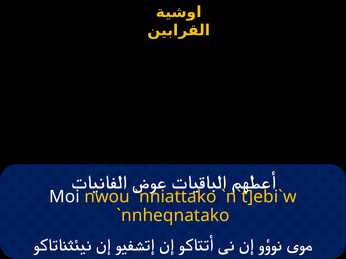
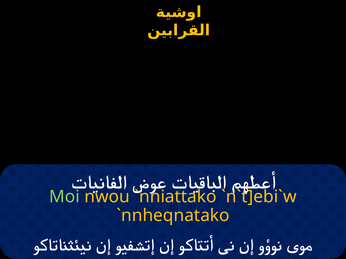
Moi colour: white -> light green (65, 197)
